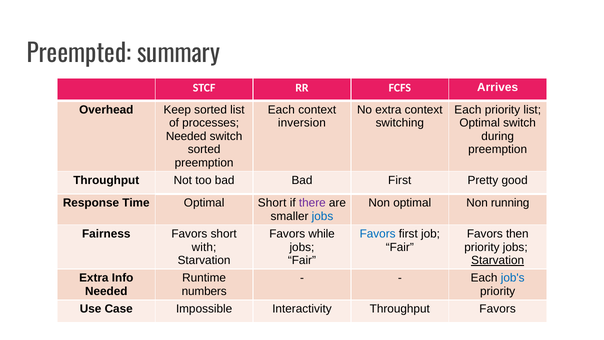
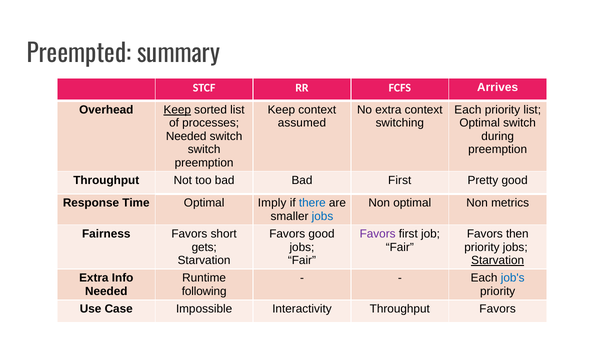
Keep underline: none -> present (177, 110)
Each: Each -> Keep (281, 110)
inversion: inversion -> assumed (302, 123)
sorted: sorted -> switch (204, 149)
Optimal Short: Short -> Imply (272, 203)
there colour: purple -> blue (312, 203)
running: running -> metrics (510, 203)
Favors while: while -> good (322, 234)
Favors colour: blue -> purple (378, 234)
with: with -> gets (204, 247)
numbers: numbers -> following (204, 291)
